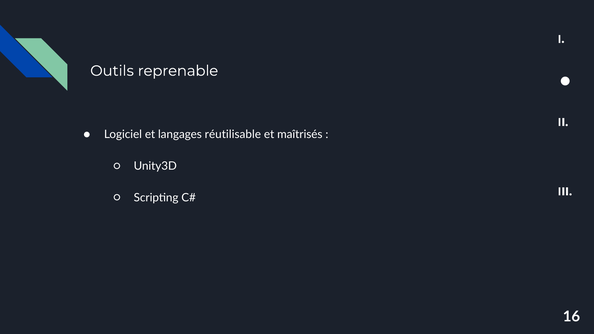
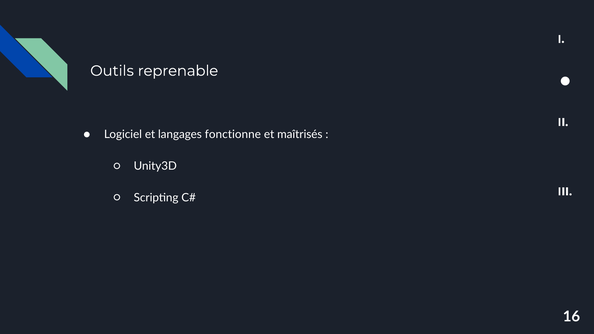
réutilisable: réutilisable -> fonctionne (233, 135)
